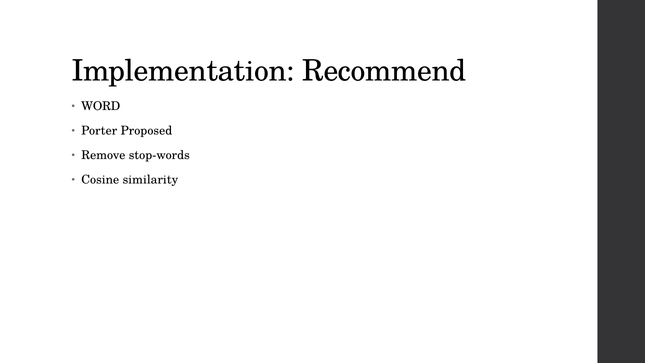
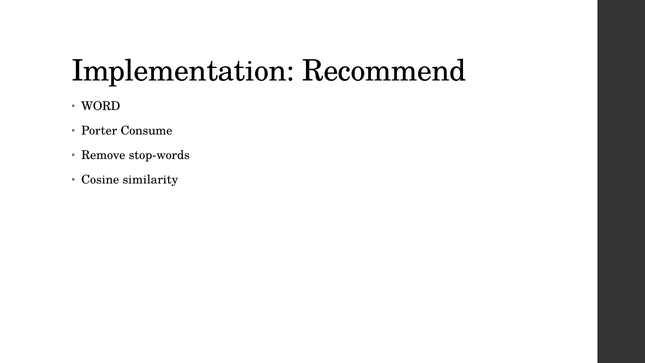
Proposed: Proposed -> Consume (147, 131)
